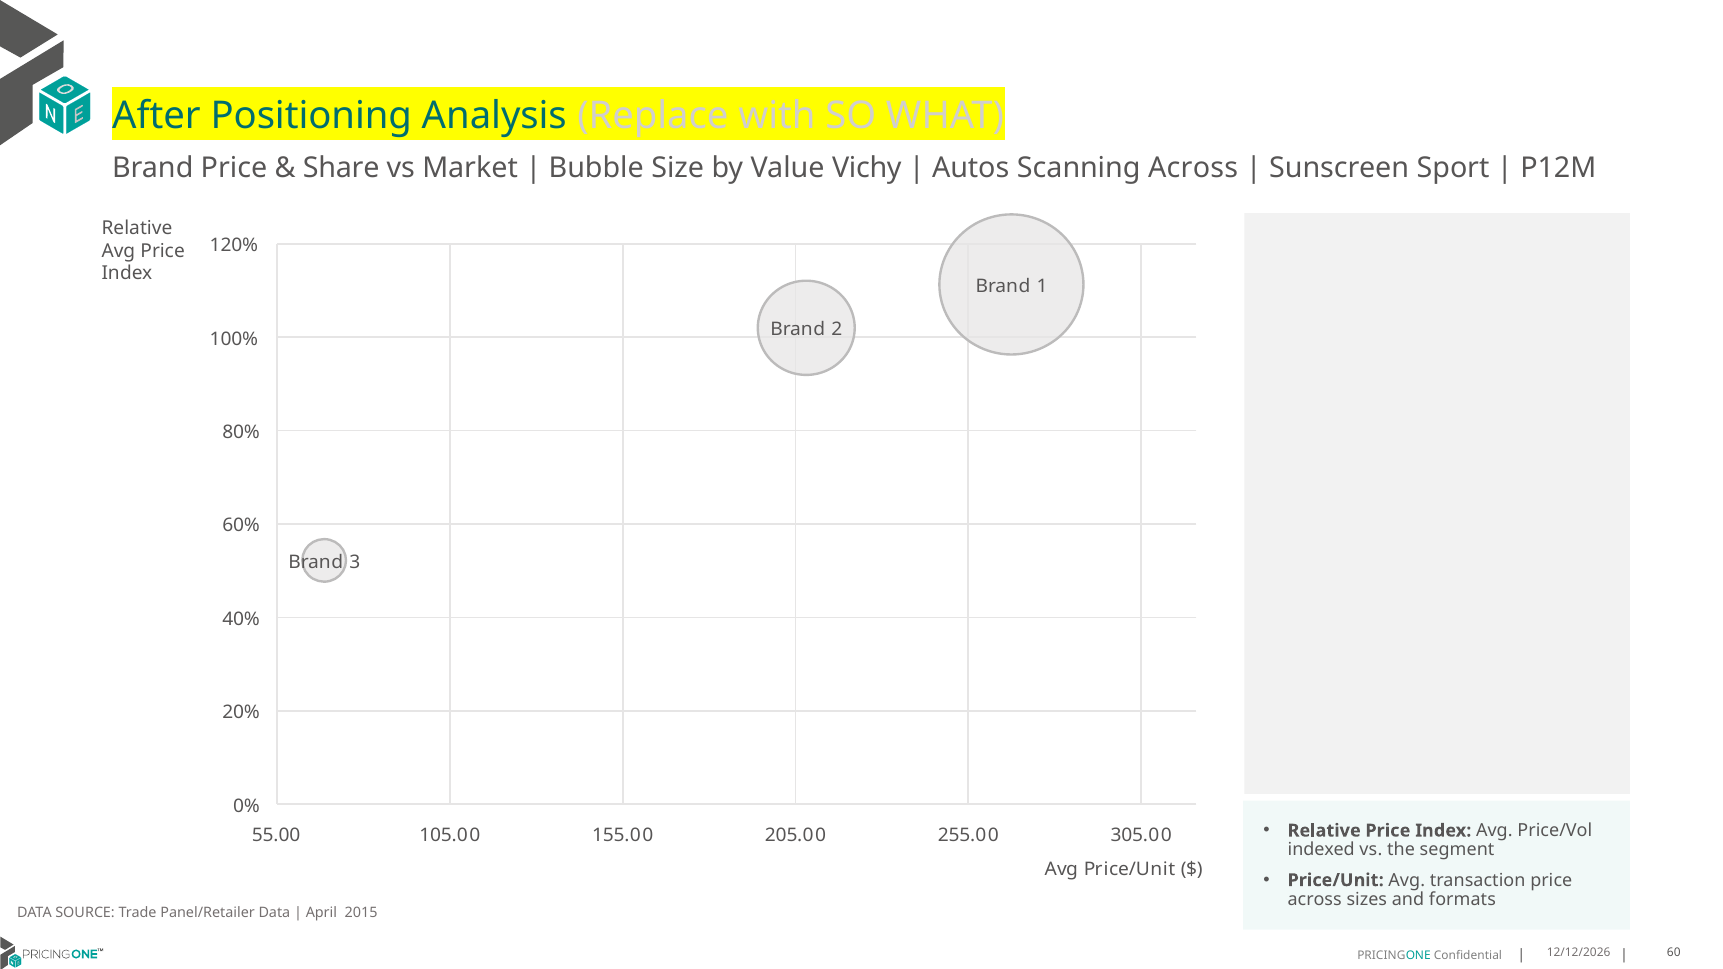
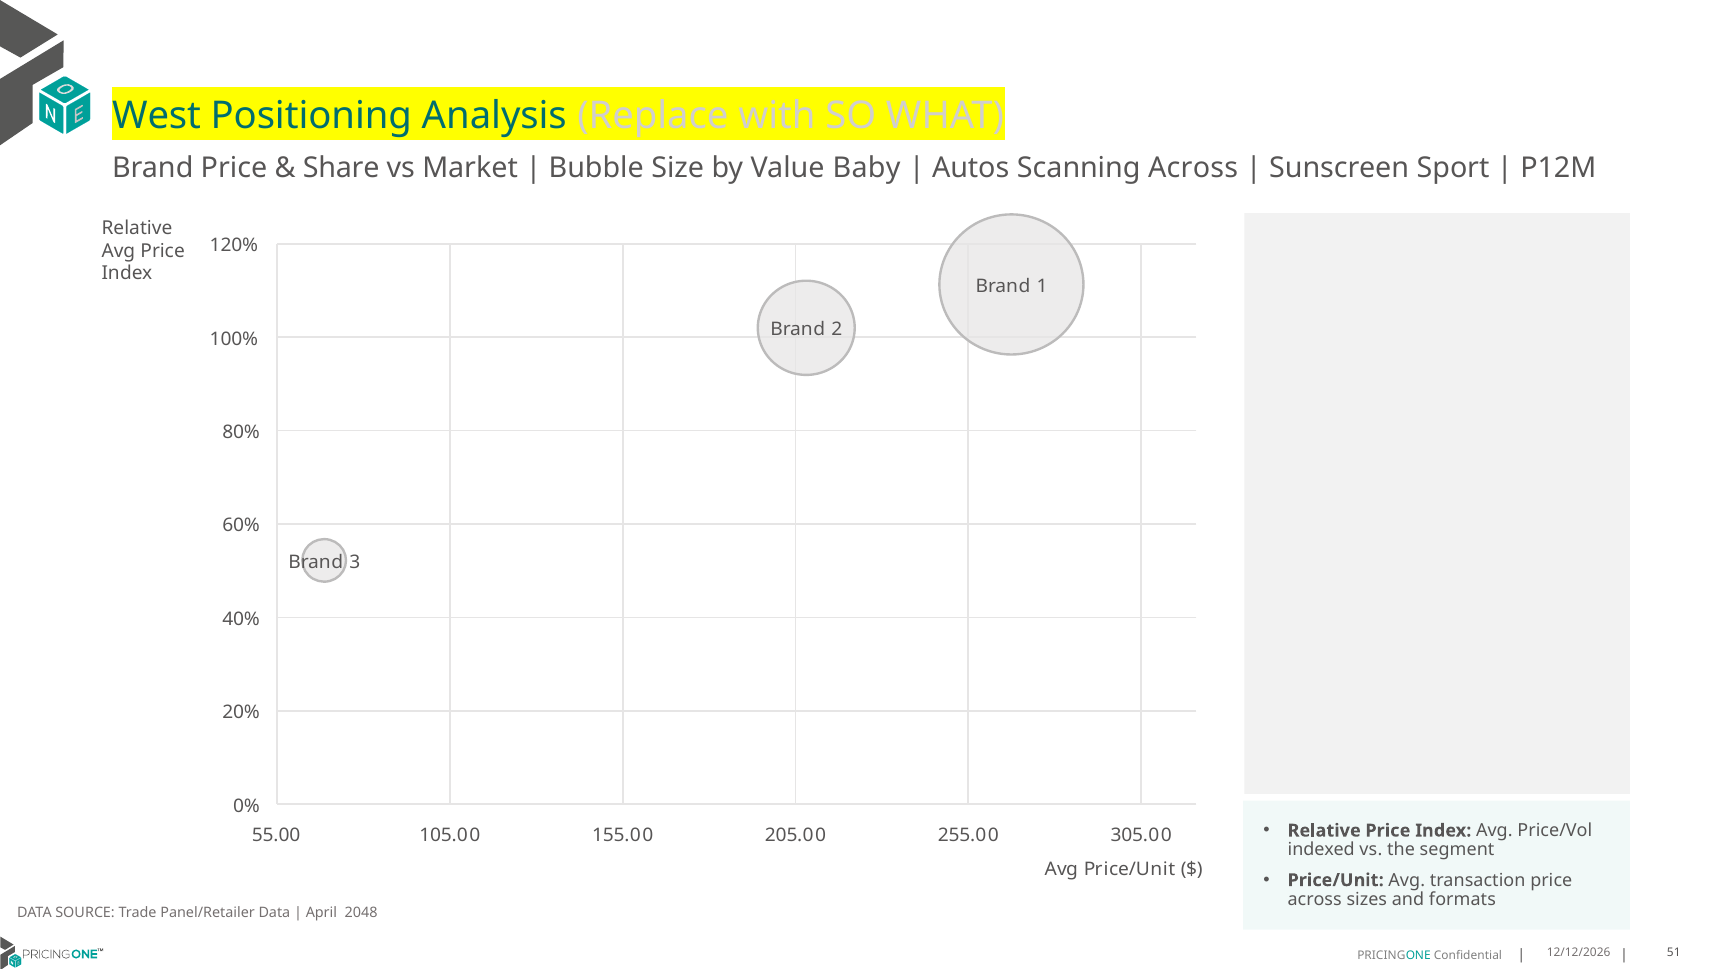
After: After -> West (157, 116)
Vichy: Vichy -> Baby (867, 168)
2015: 2015 -> 2048 (361, 913)
60: 60 -> 51 (1674, 953)
